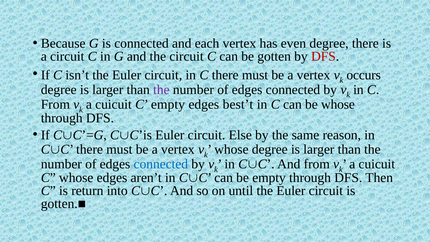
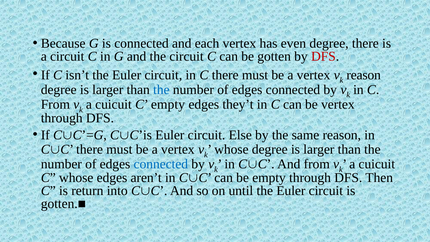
occurs: occurs -> reason (364, 75)
the colour: purple -> blue (161, 90)
best’t: best’t -> they’t (238, 104)
be whose: whose -> vertex (338, 104)
